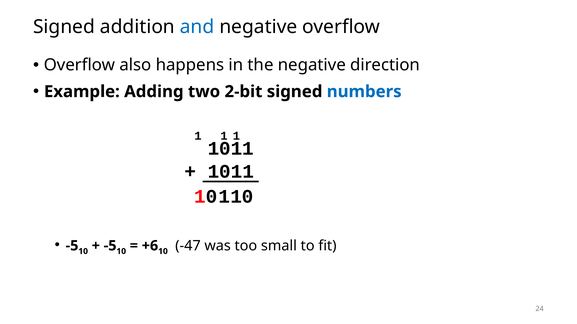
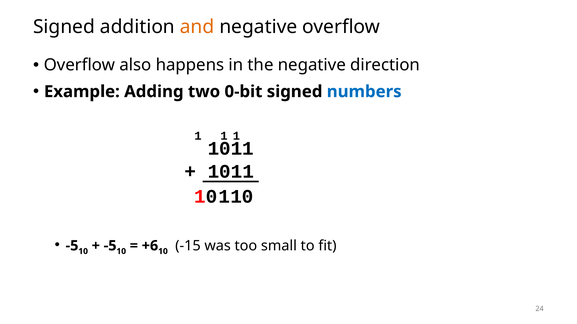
and colour: blue -> orange (197, 27)
2-bit: 2-bit -> 0-bit (243, 92)
-47: -47 -> -15 (188, 246)
